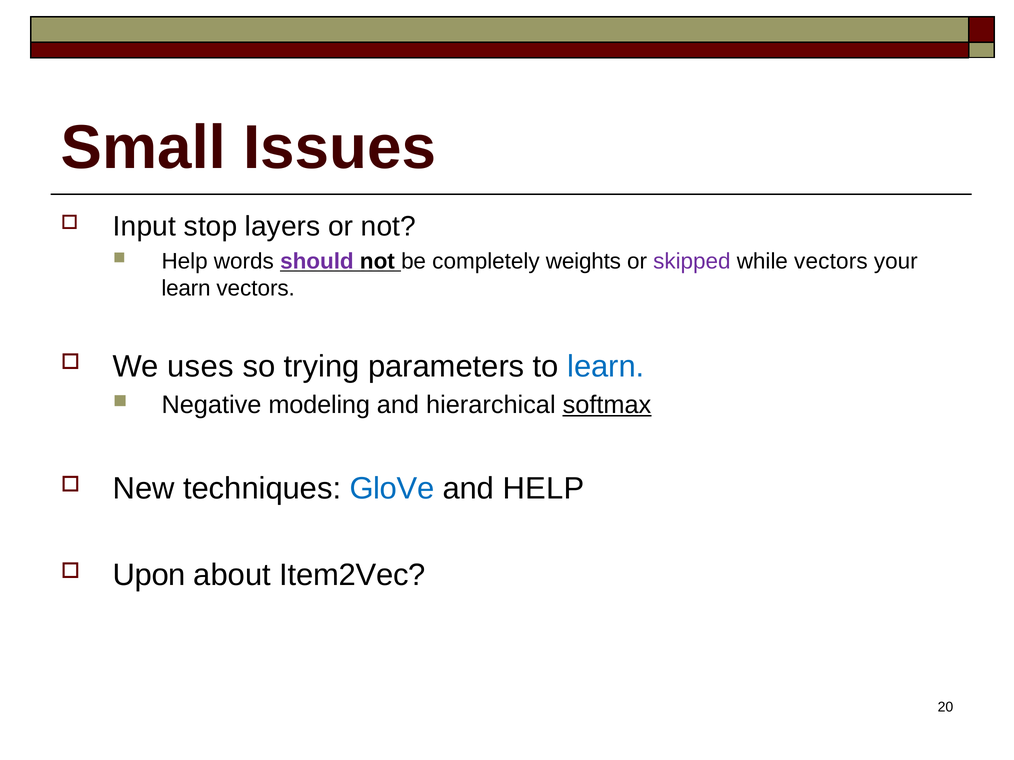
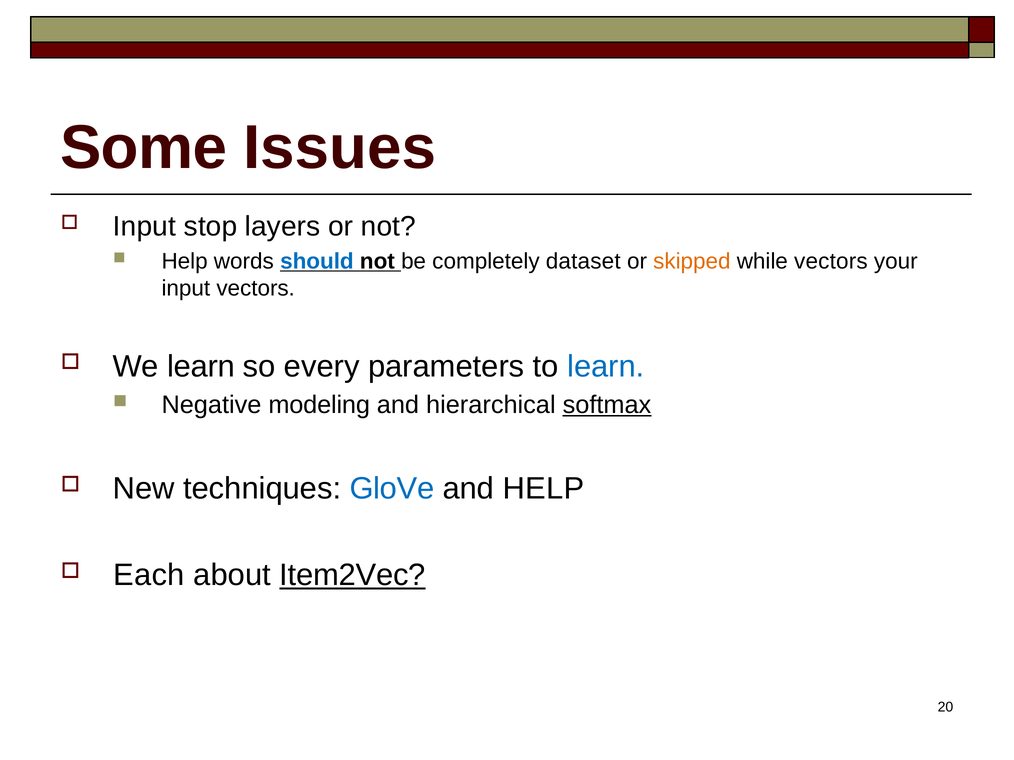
Small: Small -> Some (144, 148)
should colour: purple -> blue (317, 261)
weights: weights -> dataset (583, 261)
skipped colour: purple -> orange (692, 261)
learn: learn -> input (186, 288)
We uses: uses -> learn (201, 367)
trying: trying -> every (322, 367)
Upon: Upon -> Each (149, 576)
Item2Vec underline: none -> present (352, 576)
